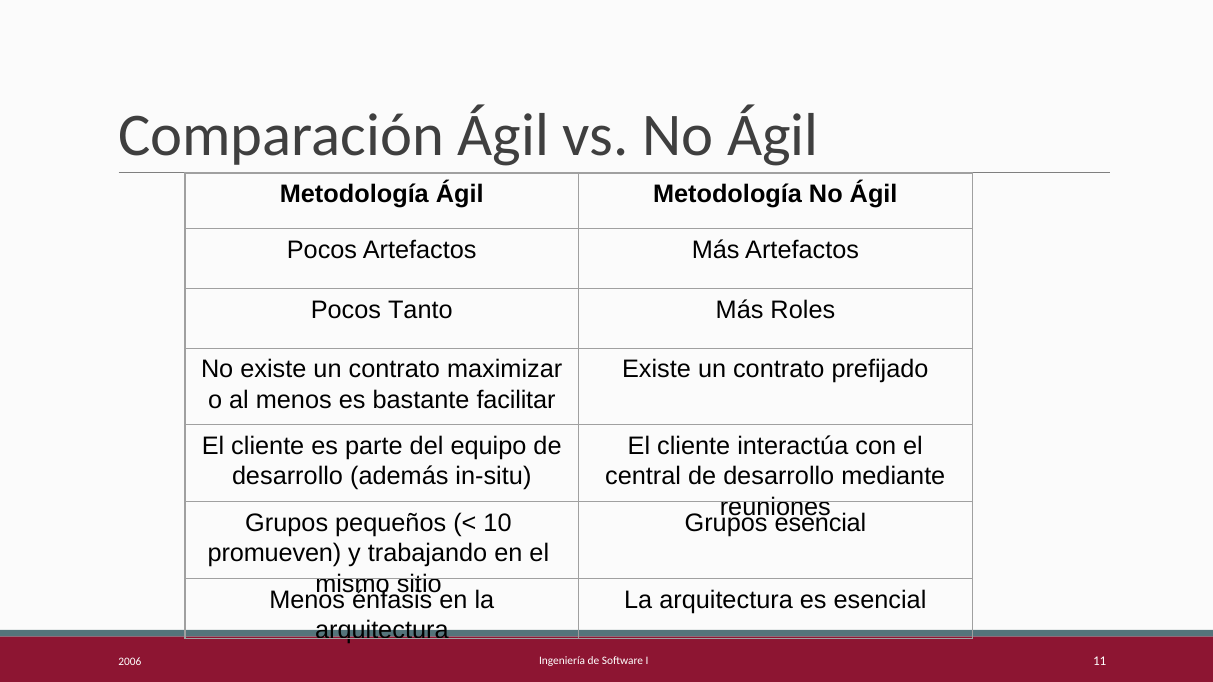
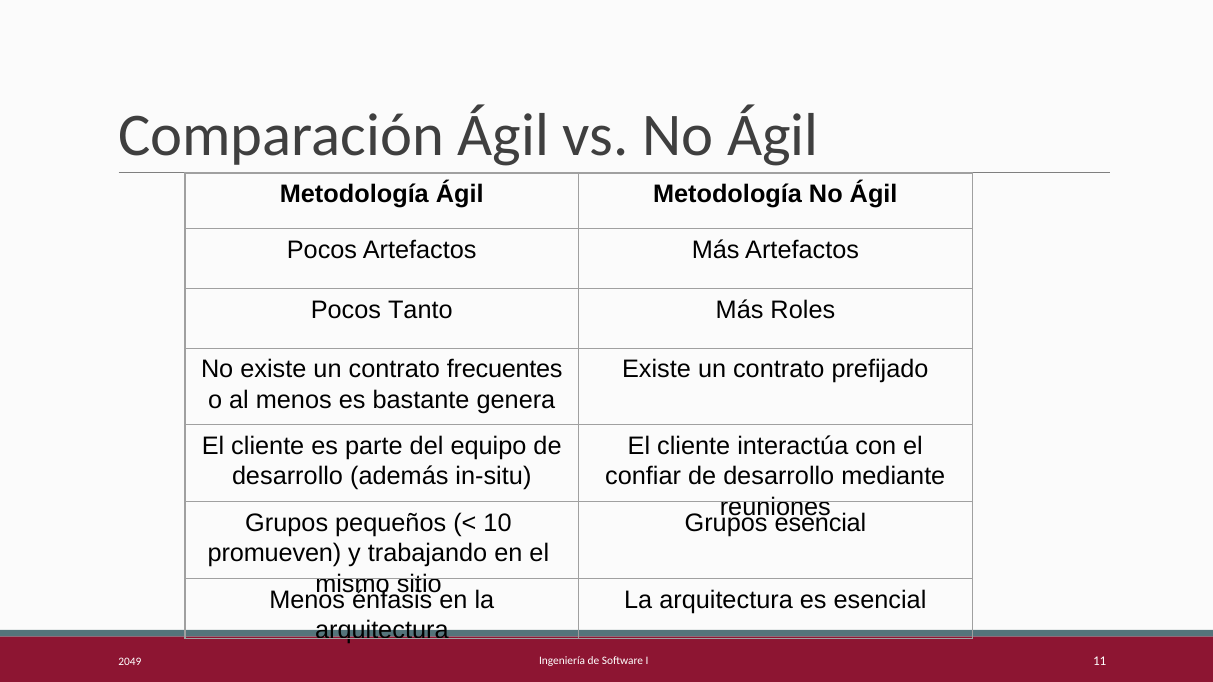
maximizar: maximizar -> frecuentes (505, 370)
facilitar: facilitar -> genera (516, 400)
central: central -> confiar (643, 477)
2006: 2006 -> 2049 (130, 662)
